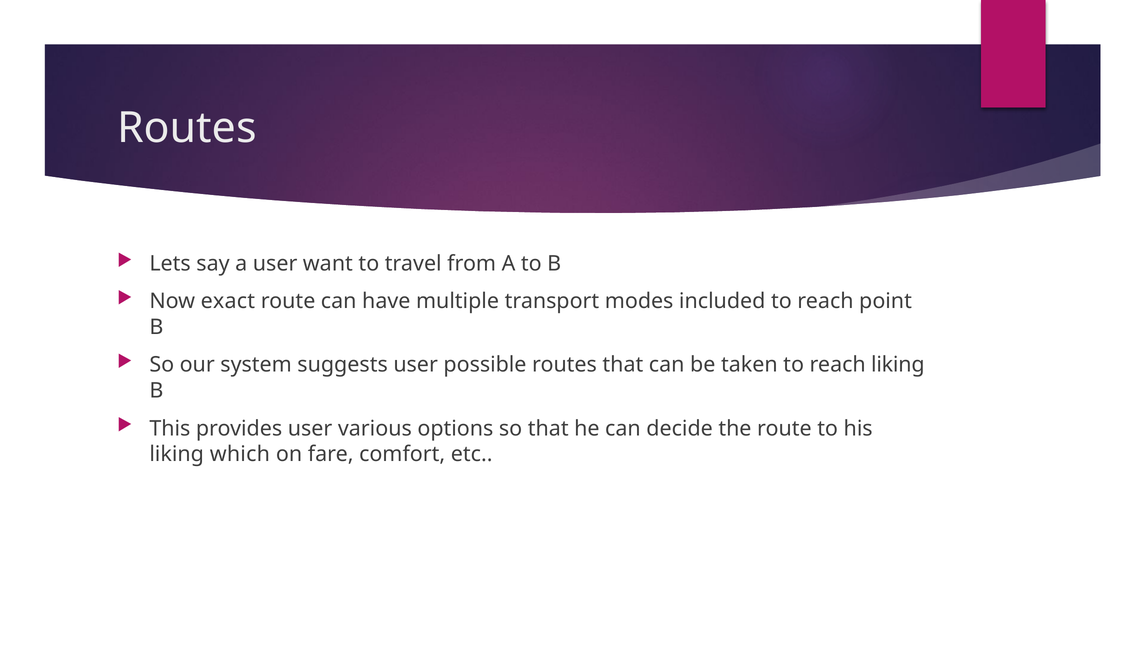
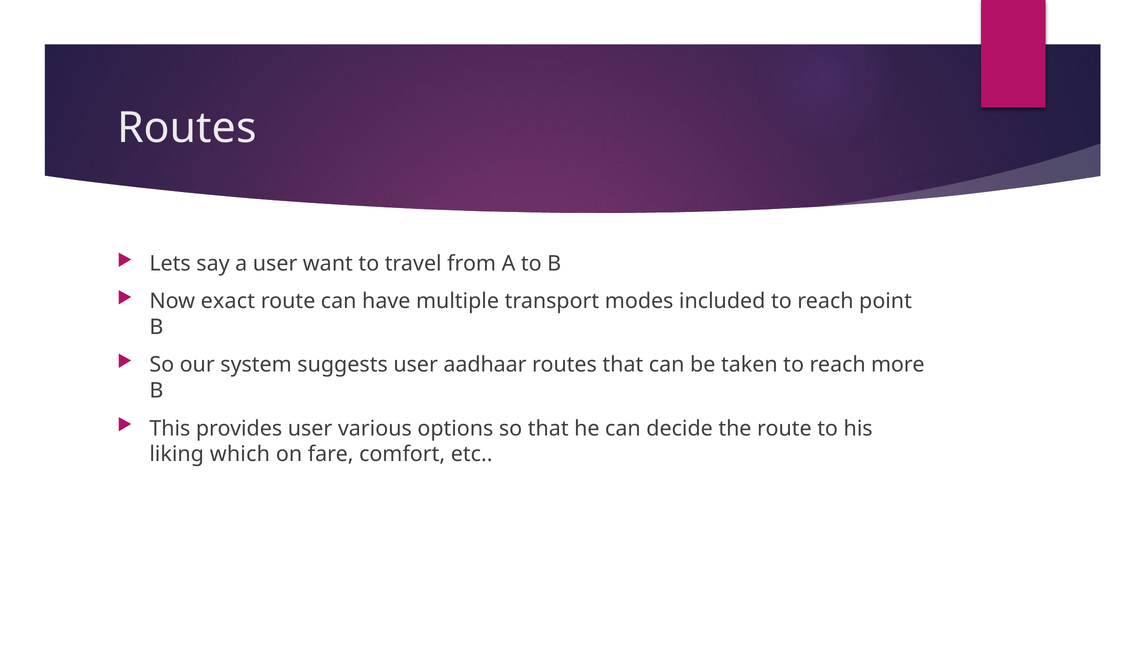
possible: possible -> aadhaar (485, 365)
reach liking: liking -> more (898, 365)
